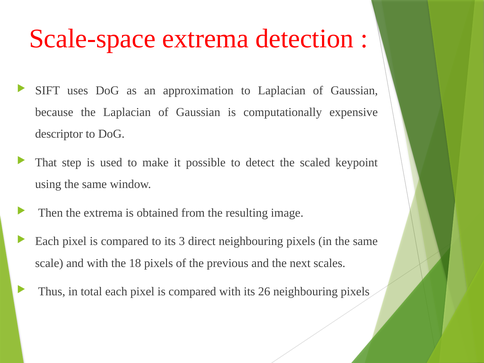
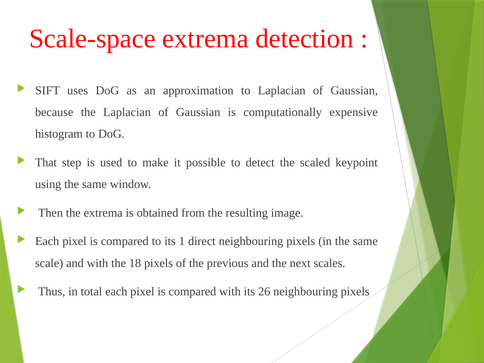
descriptor: descriptor -> histogram (59, 134)
3: 3 -> 1 (182, 241)
